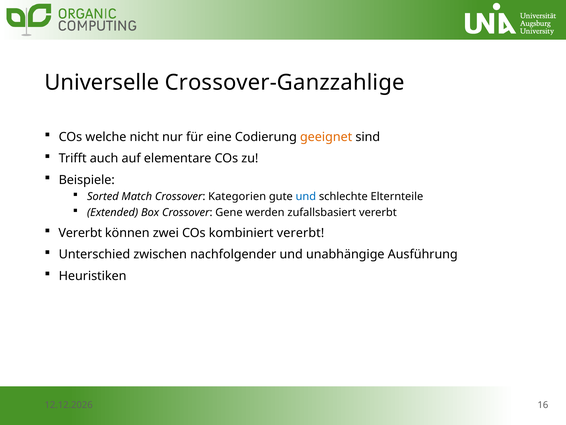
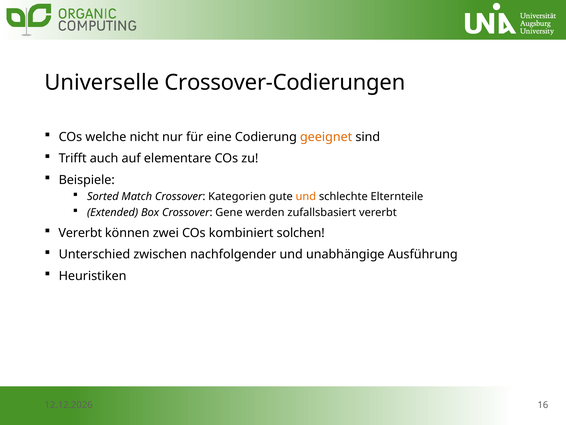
Crossover-Ganzzahlige: Crossover-Ganzzahlige -> Crossover-Codierungen (285, 82)
und colour: blue -> orange (306, 196)
kombiniert vererbt: vererbt -> solchen (301, 233)
